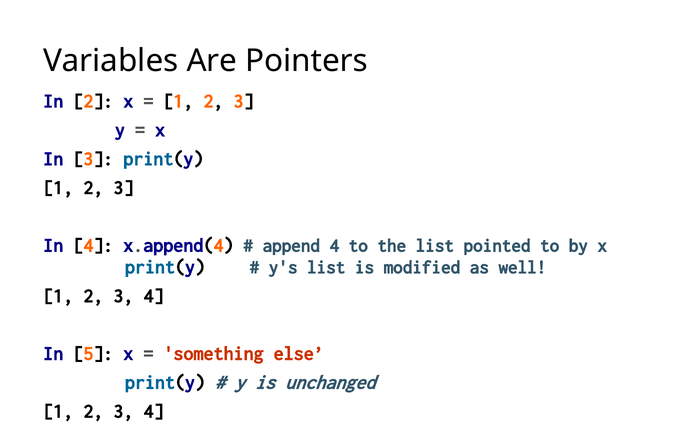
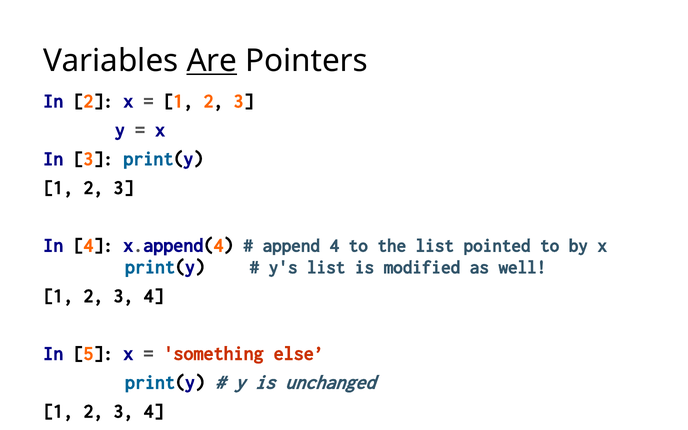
Are underline: none -> present (212, 61)
